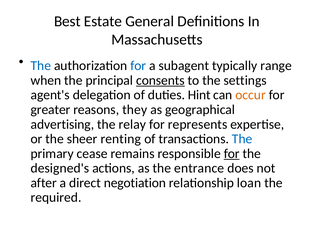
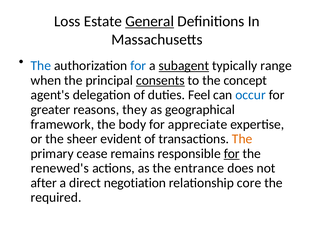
Best: Best -> Loss (67, 21)
General underline: none -> present (150, 21)
subagent underline: none -> present (184, 66)
settings: settings -> concept (245, 80)
Hint: Hint -> Feel (199, 95)
occur colour: orange -> blue (251, 95)
advertising: advertising -> framework (62, 124)
relay: relay -> body (132, 124)
represents: represents -> appreciate (198, 124)
renting: renting -> evident (121, 139)
The colour: blue -> orange (242, 139)
designed's: designed's -> renewed's (60, 168)
loan: loan -> core (249, 182)
